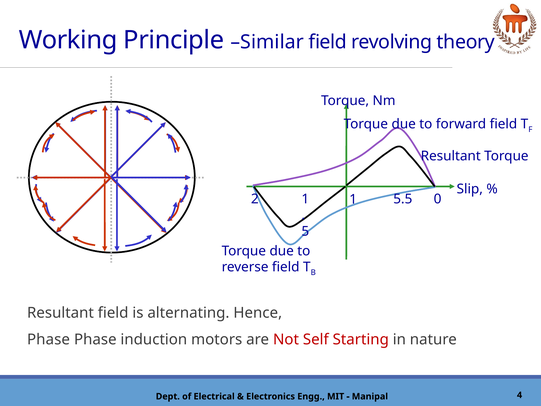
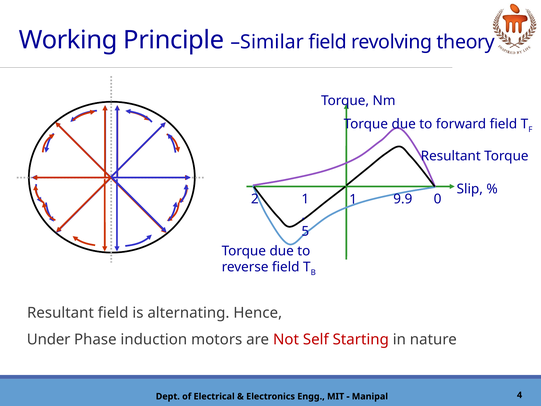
5.5: 5.5 -> 9.9 (403, 199)
Phase: Phase -> Under (49, 339)
